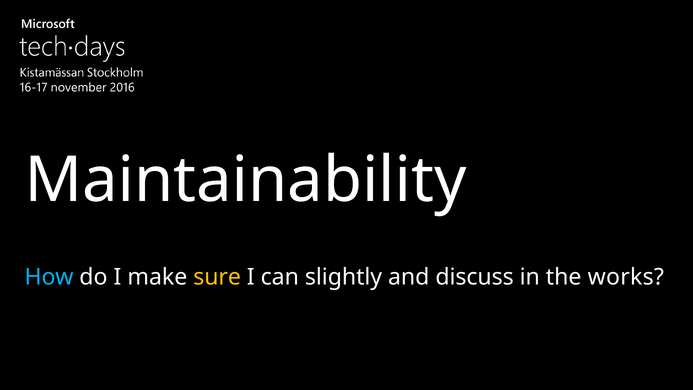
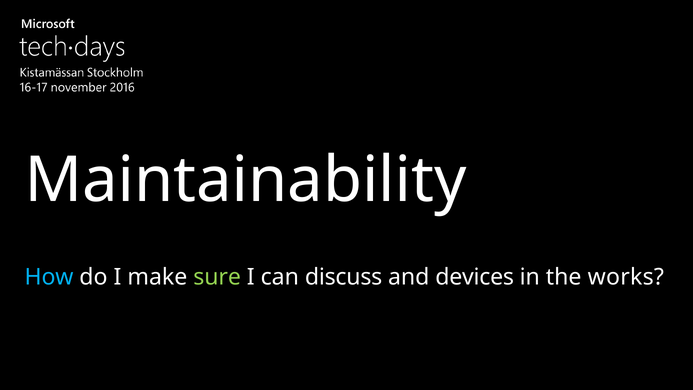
sure colour: yellow -> light green (217, 277)
slightly: slightly -> discuss (344, 277)
discuss: discuss -> devices (475, 277)
